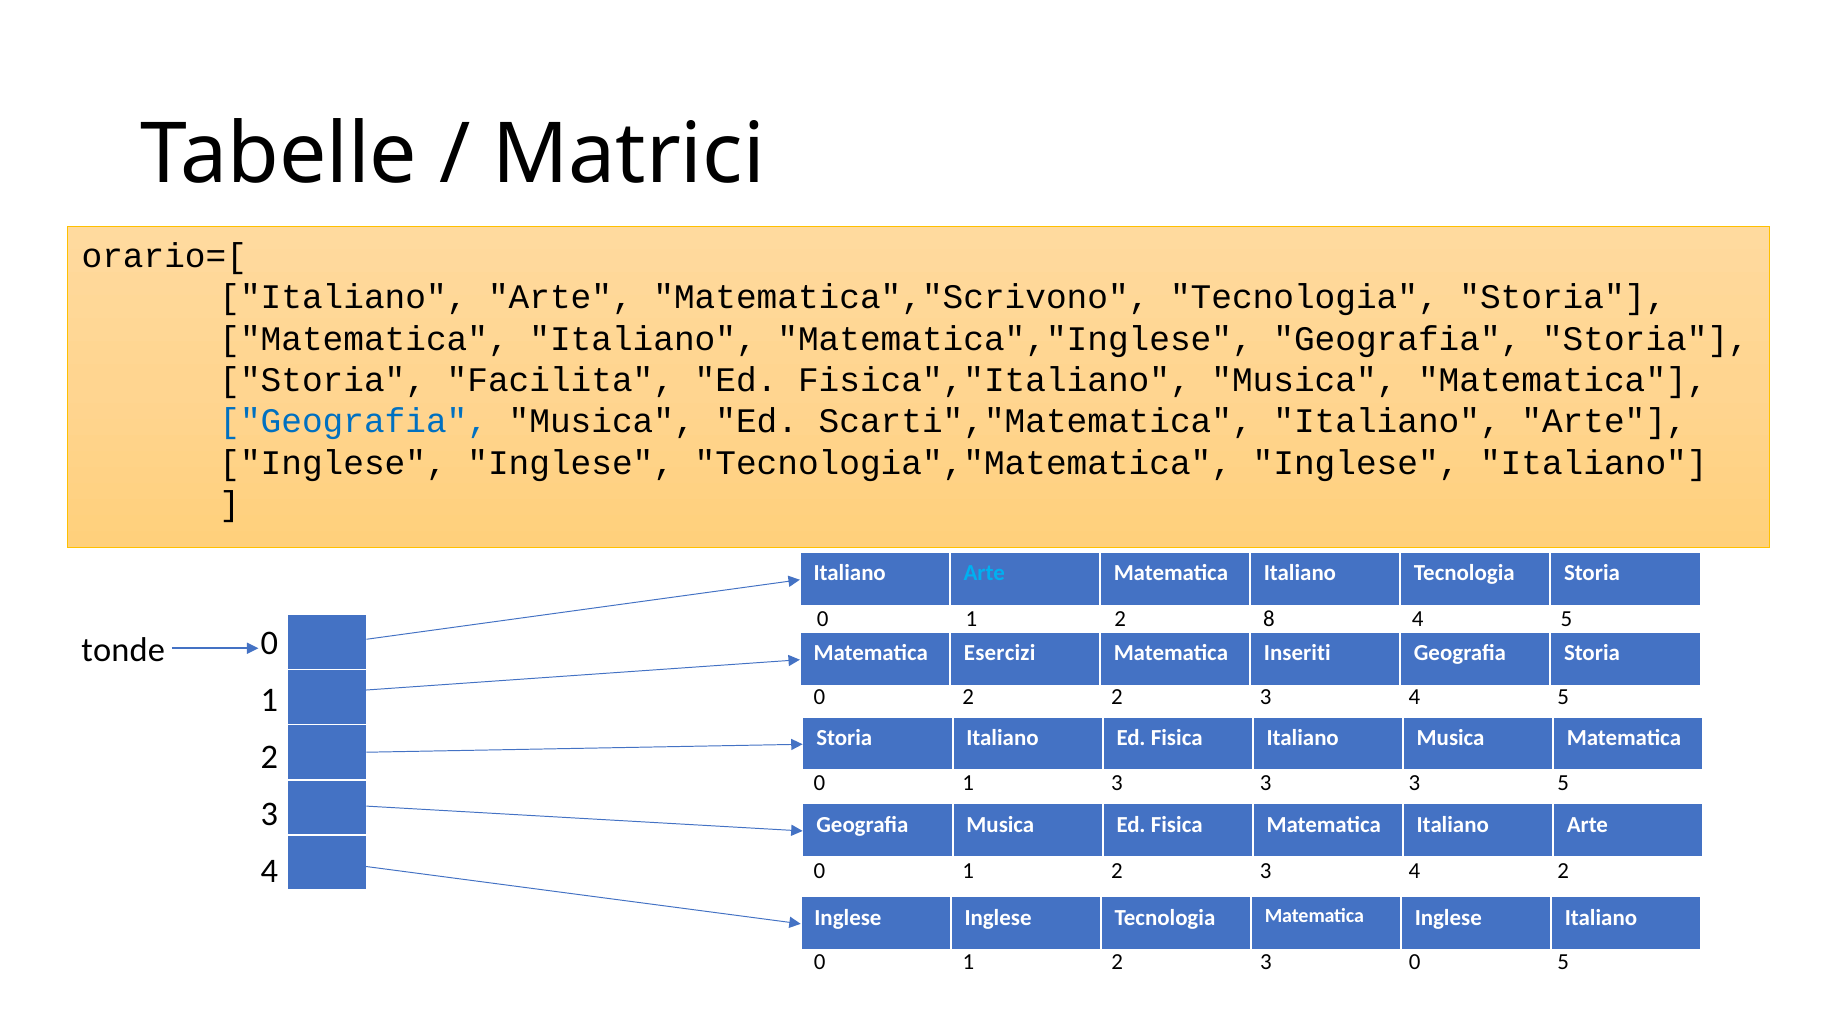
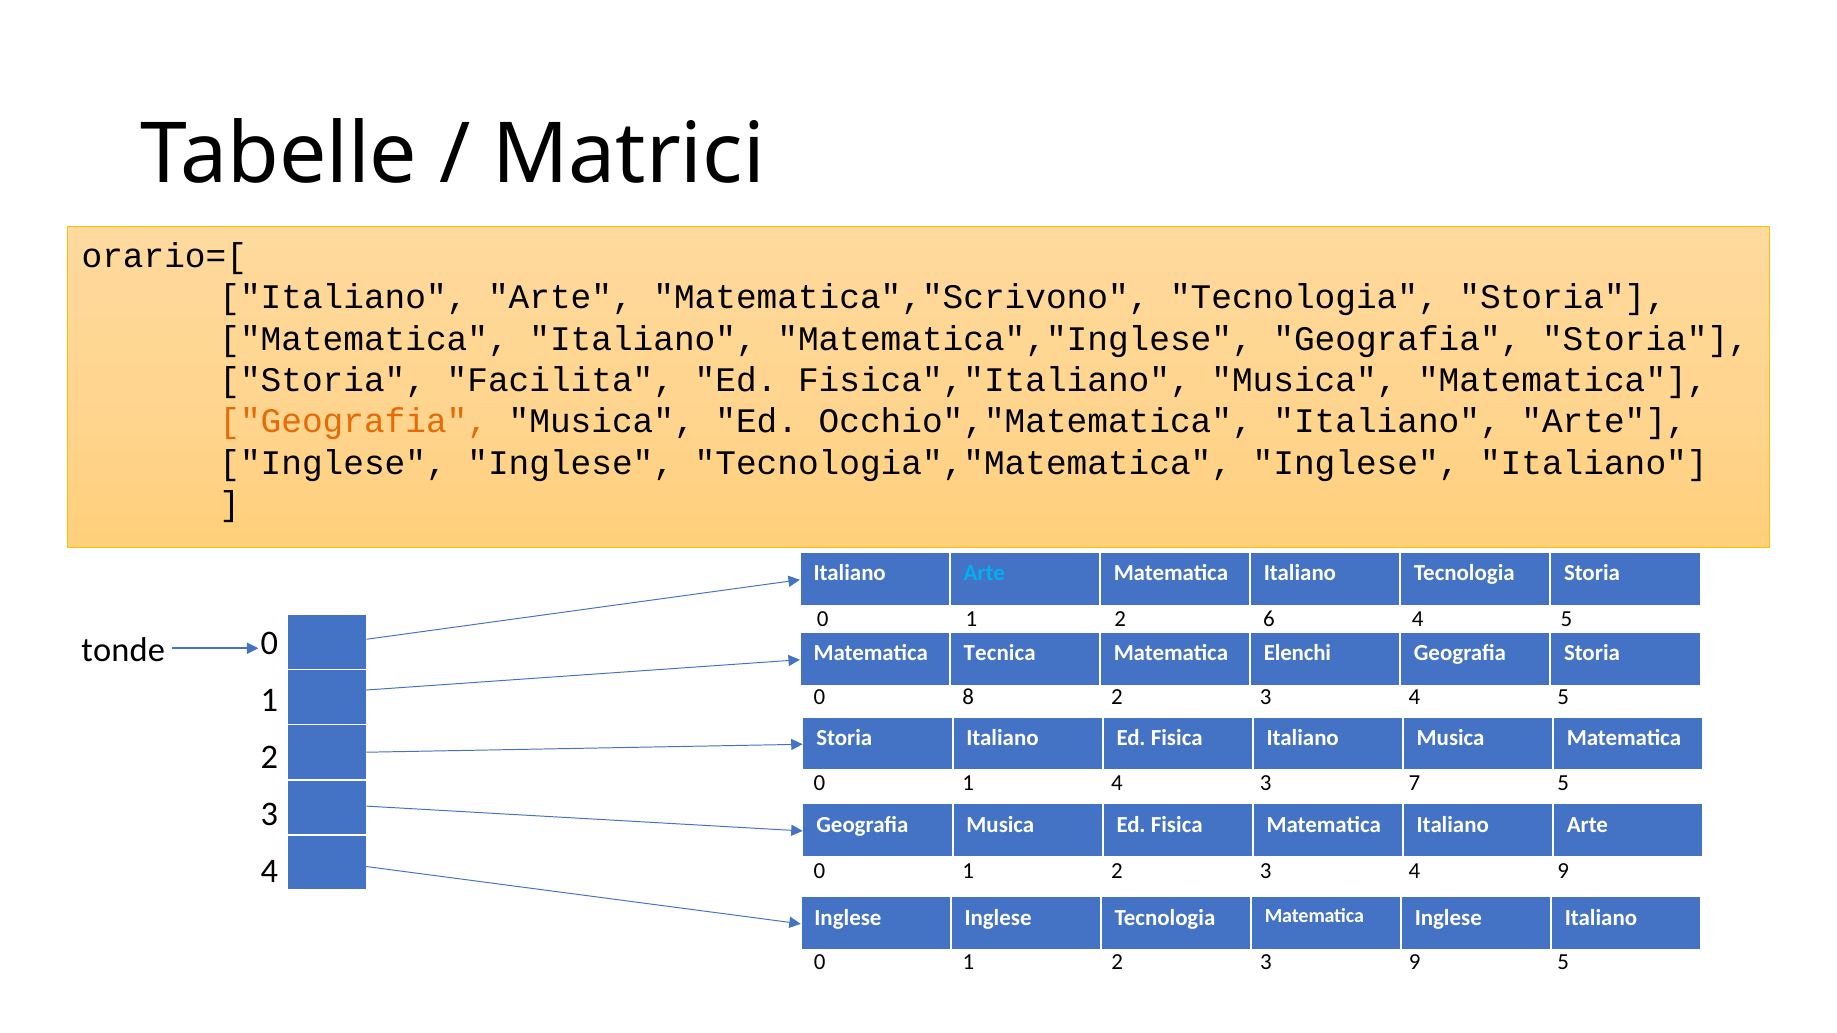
Geografia colour: blue -> orange (354, 422)
Scarti","Matematica: Scarti","Matematica -> Occhio","Matematica (1036, 422)
8: 8 -> 6 (1269, 619)
Esercizi: Esercizi -> Tecnica (1000, 654)
Inseriti: Inseriti -> Elenchi (1297, 654)
0 2: 2 -> 8 (968, 697)
1 3: 3 -> 4 (1117, 783)
3: 3 -> 7 (1414, 783)
4 2: 2 -> 9 (1563, 871)
3 0: 0 -> 9 (1415, 962)
